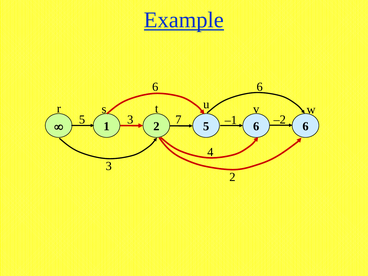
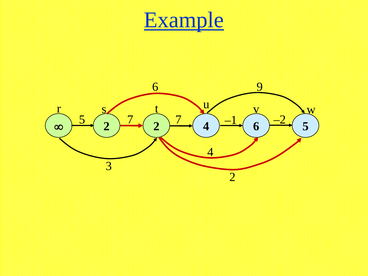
6: 6 -> 9 (260, 87)
5 3: 3 -> 7 (130, 119)
1: 1 -> 2 (107, 126)
5: 5 -> 4 (206, 126)
6: 6 -> 5 (306, 126)
